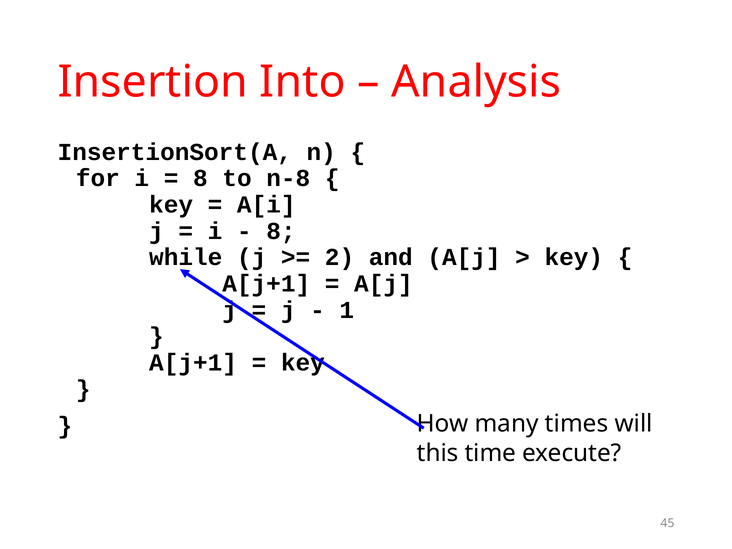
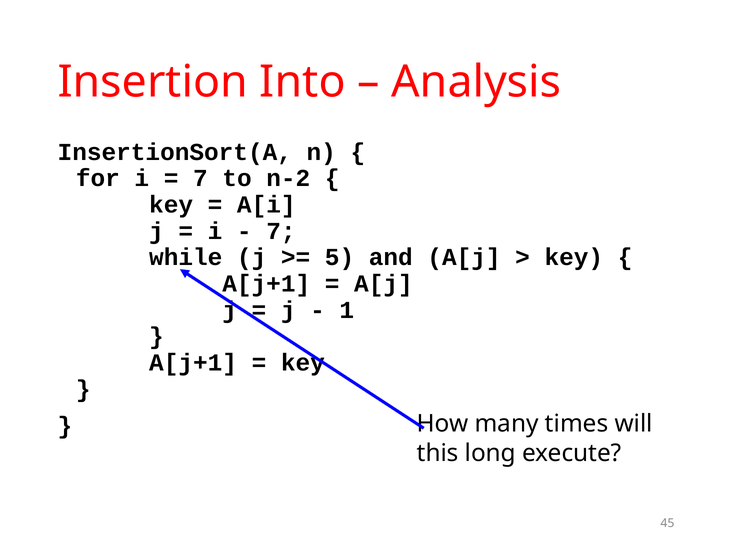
8: 8 -> 7 (200, 178)
n-8: n-8 -> n-2 (288, 178)
8: 8 -> 7 (281, 231)
2: 2 -> 5 (340, 257)
time: time -> long (490, 453)
